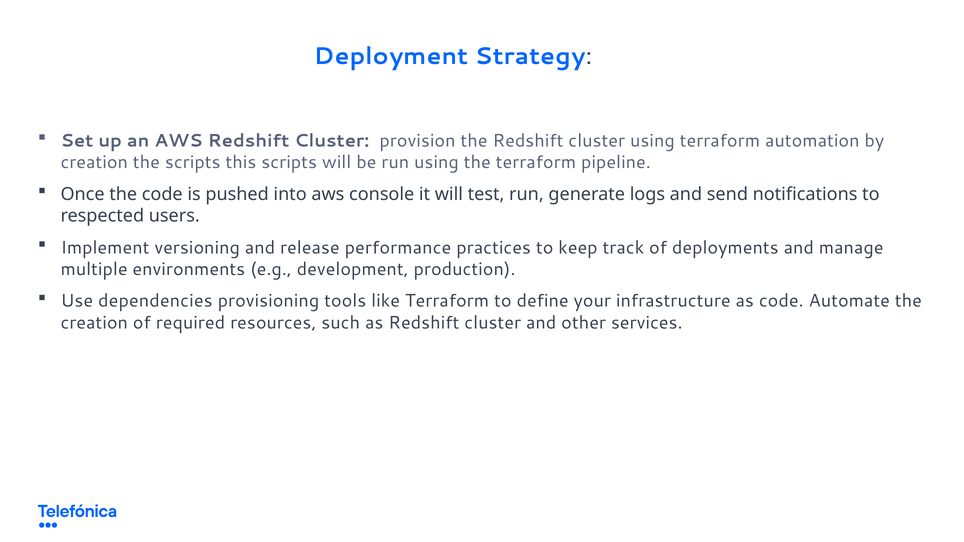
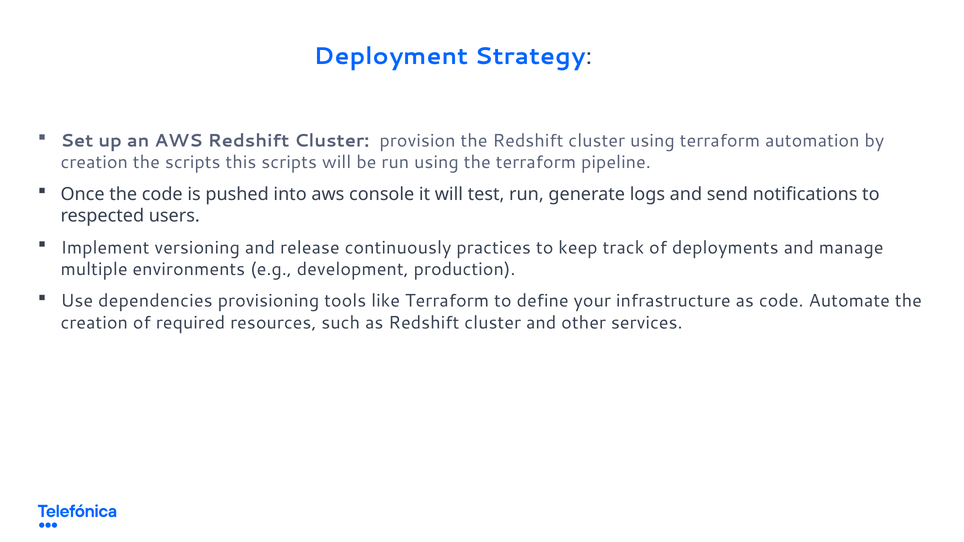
performance: performance -> continuously (398, 248)
